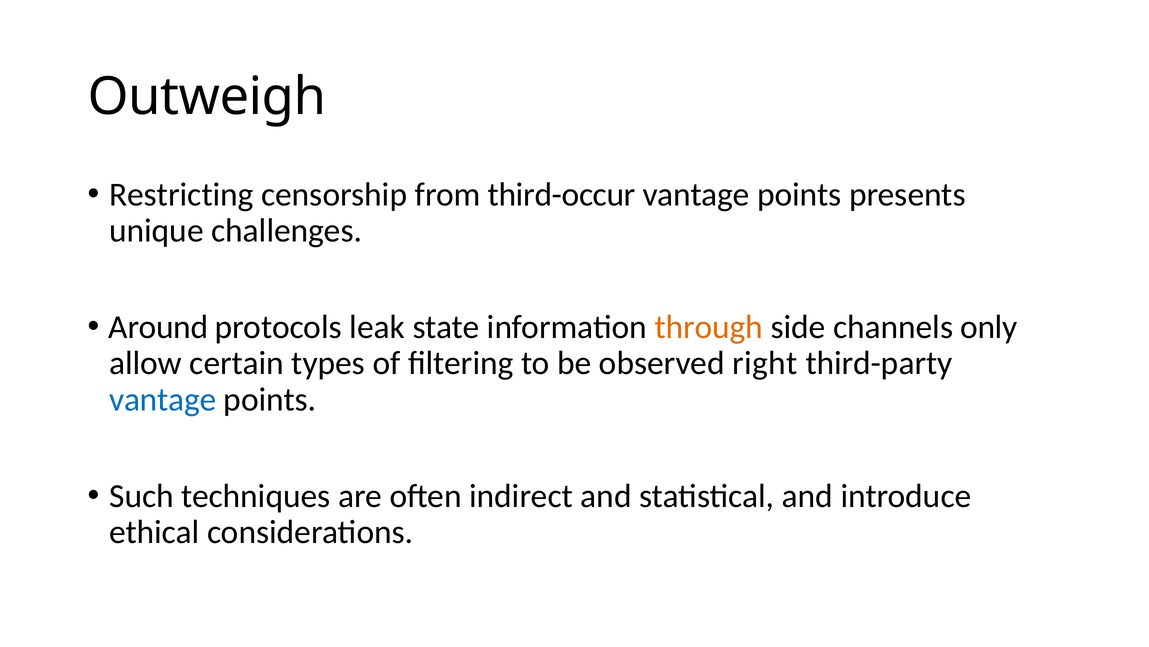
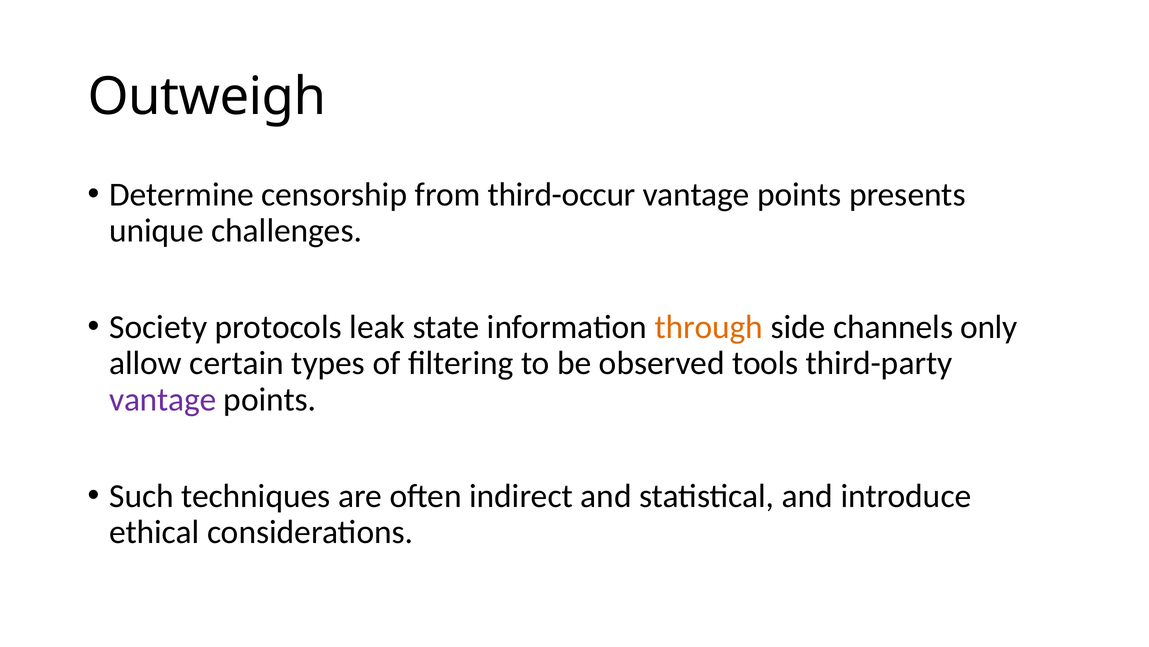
Restricting: Restricting -> Determine (181, 194)
Around: Around -> Society (158, 327)
right: right -> tools (765, 363)
vantage colour: blue -> purple (163, 399)
